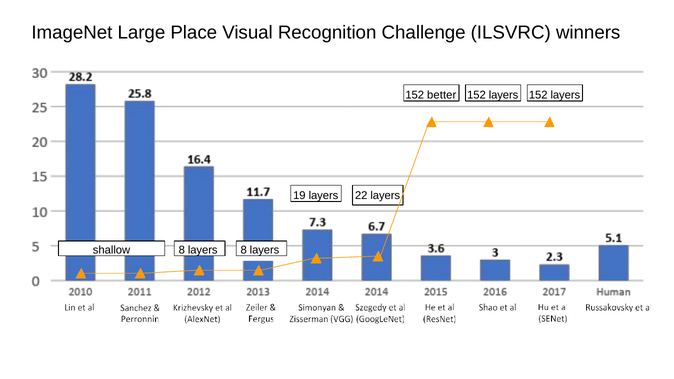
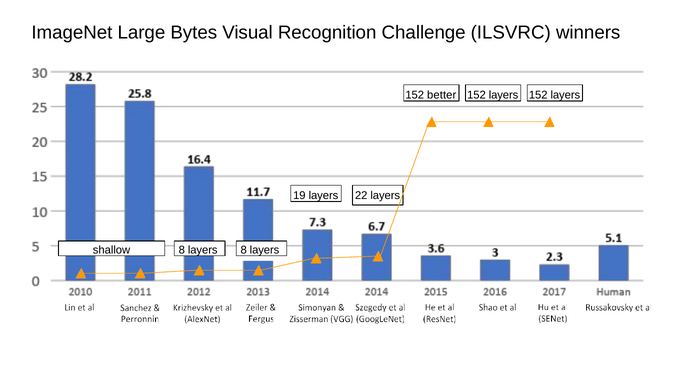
Place: Place -> Bytes (194, 33)
